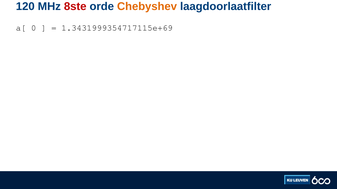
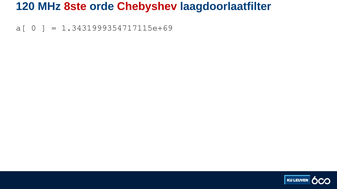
Chebyshev colour: orange -> red (147, 6)
